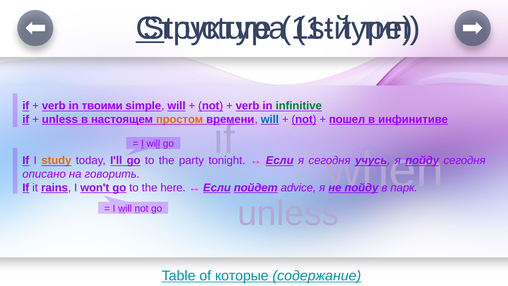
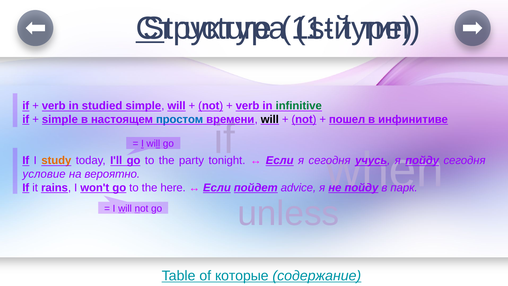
твоими: твоими -> studied (102, 106)
unless: unless -> simple (60, 119)
простом colour: orange -> blue (180, 119)
will colour: blue -> black (270, 119)
описано: описано -> условие (44, 174)
говорить: говорить -> вероятно (112, 174)
